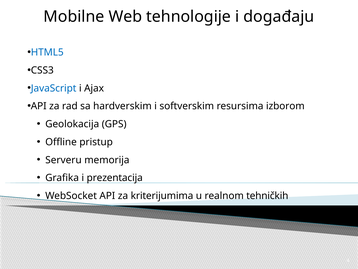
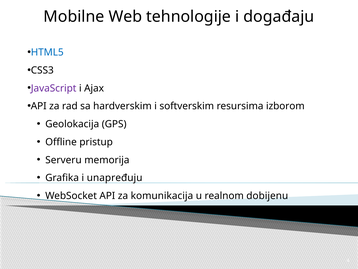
JavaScript colour: blue -> purple (54, 88)
prezentacija: prezentacija -> unapređuju (115, 178)
kriterijumima: kriterijumima -> komunikacija (162, 195)
tehničkih: tehničkih -> dobijenu (267, 195)
